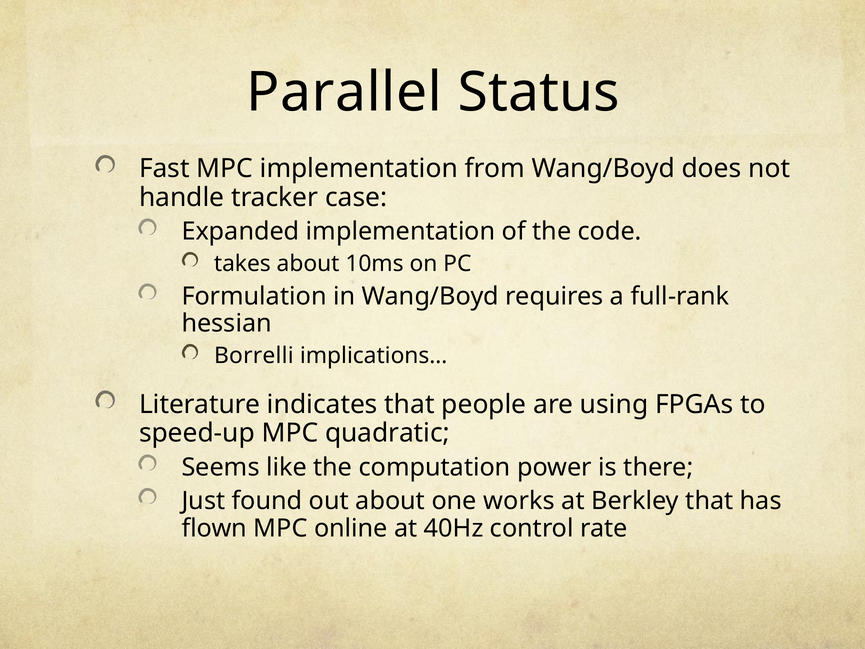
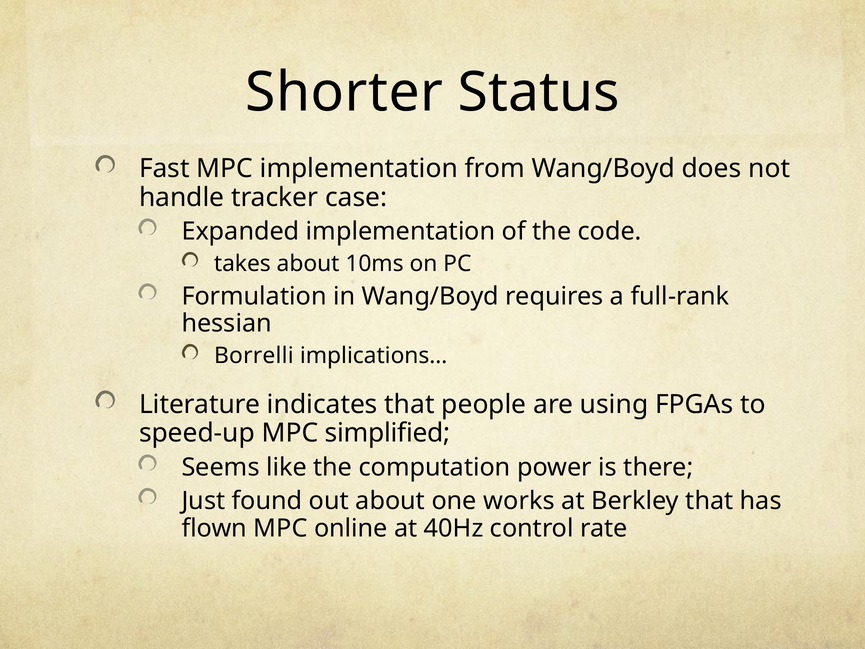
Parallel: Parallel -> Shorter (344, 93)
quadratic: quadratic -> simplified (388, 433)
